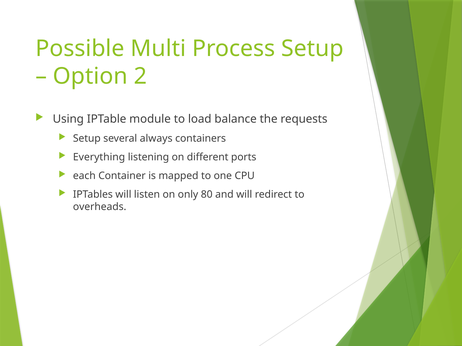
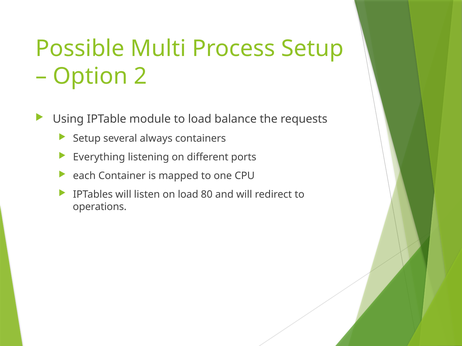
on only: only -> load (188, 195)
overheads: overheads -> operations (100, 207)
